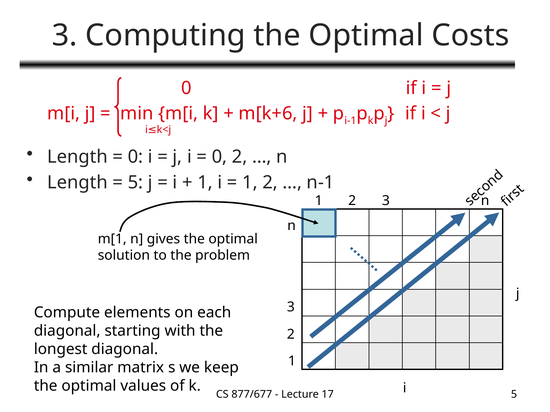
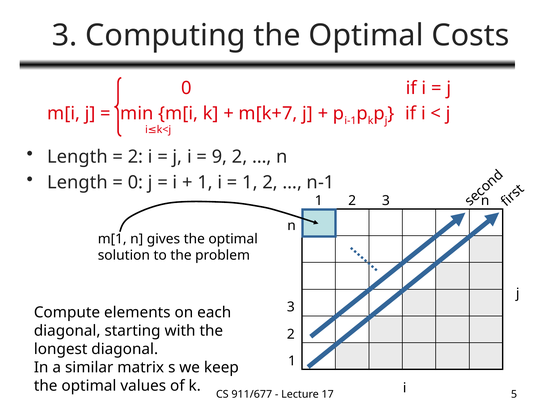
m[k+6: m[k+6 -> m[k+7 (268, 114)
0: 0 -> 2 (135, 157)
0: 0 -> 9 (219, 157)
5: 5 -> 0 (135, 183)
877/677: 877/677 -> 911/677 (252, 395)
